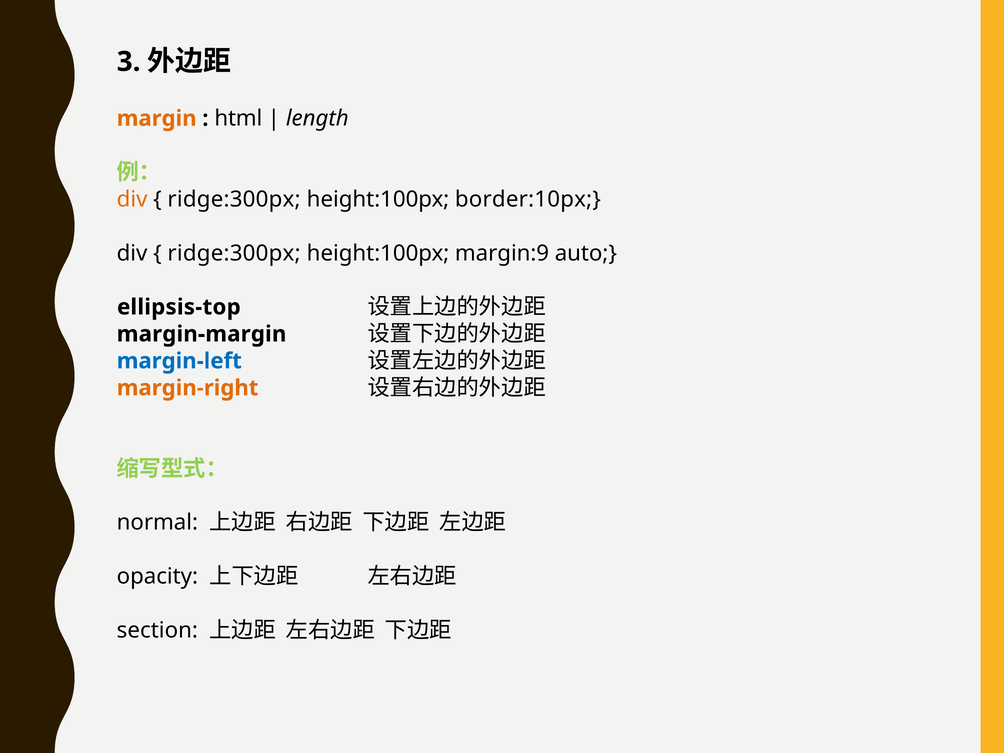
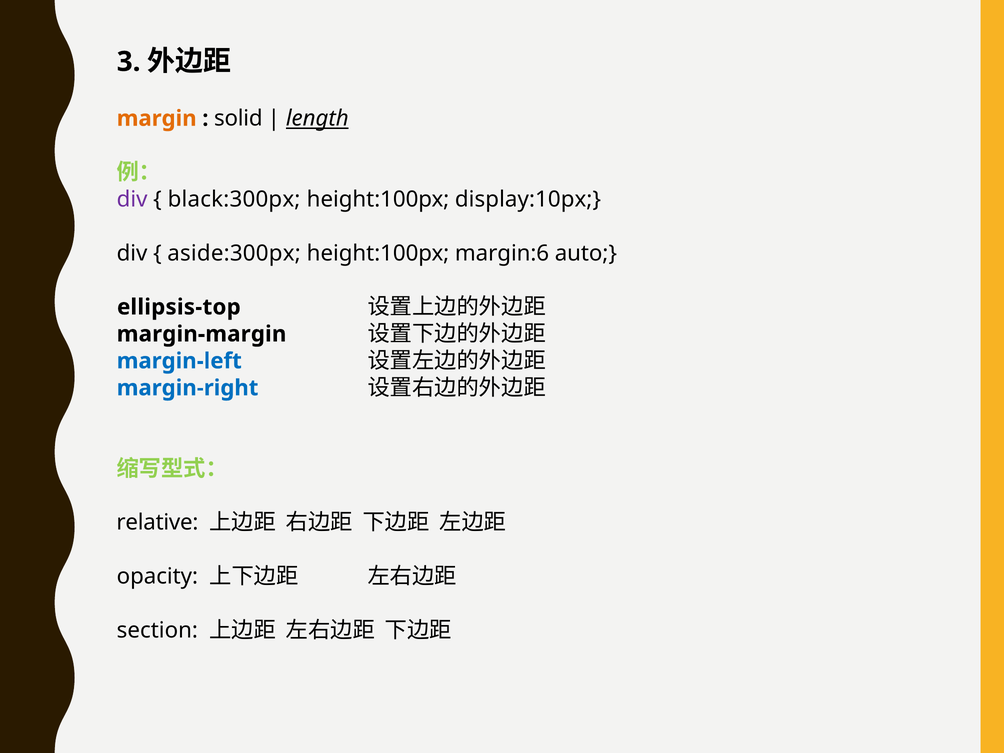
html: html -> solid (238, 118)
length underline: none -> present (317, 118)
div colour: orange -> purple (132, 199)
ridge:300px: ridge:300px -> black:300px (234, 199)
border:10px: border:10px -> display:10px (528, 199)
ridge:300px: ridge:300px -> aside:300px (234, 253)
margin:9: margin:9 -> margin:6 (502, 253)
margin-right colour: orange -> blue (188, 388)
normal: normal -> relative (157, 523)
